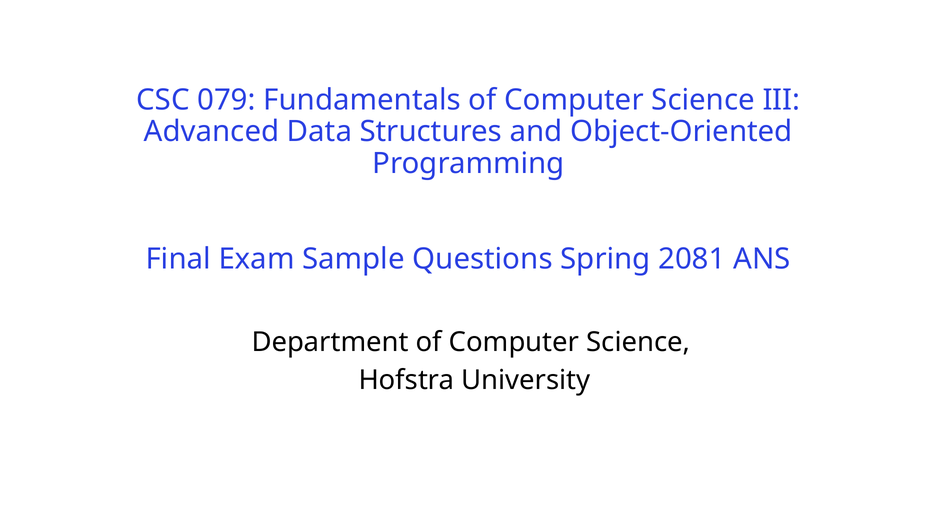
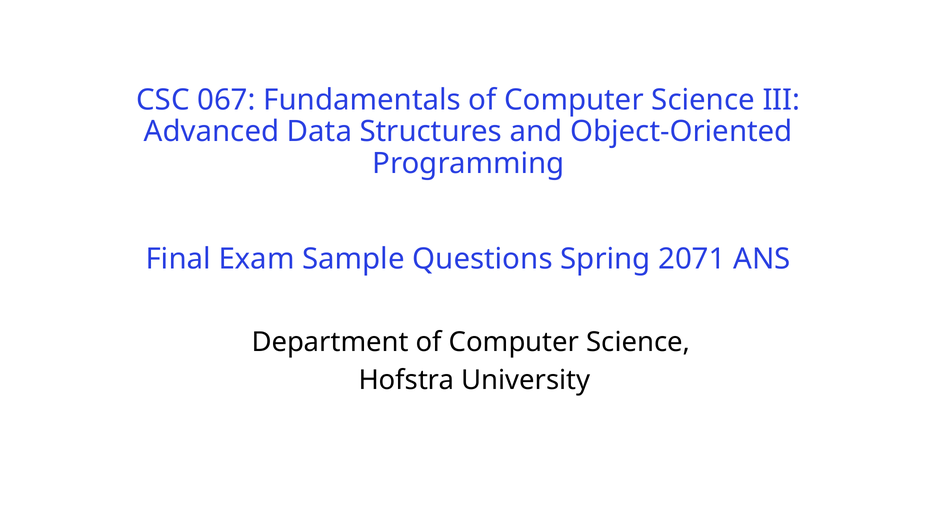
079: 079 -> 067 (227, 100)
2081: 2081 -> 2071 (692, 259)
